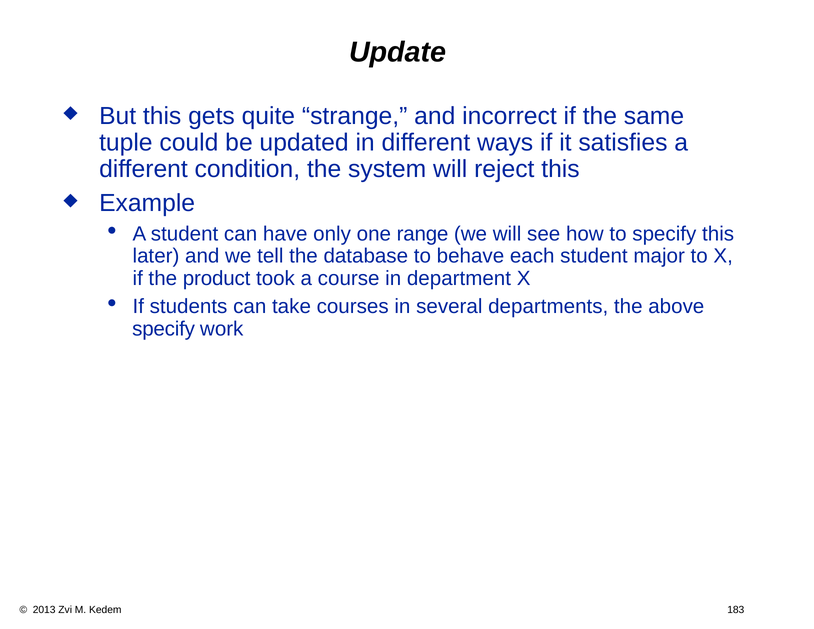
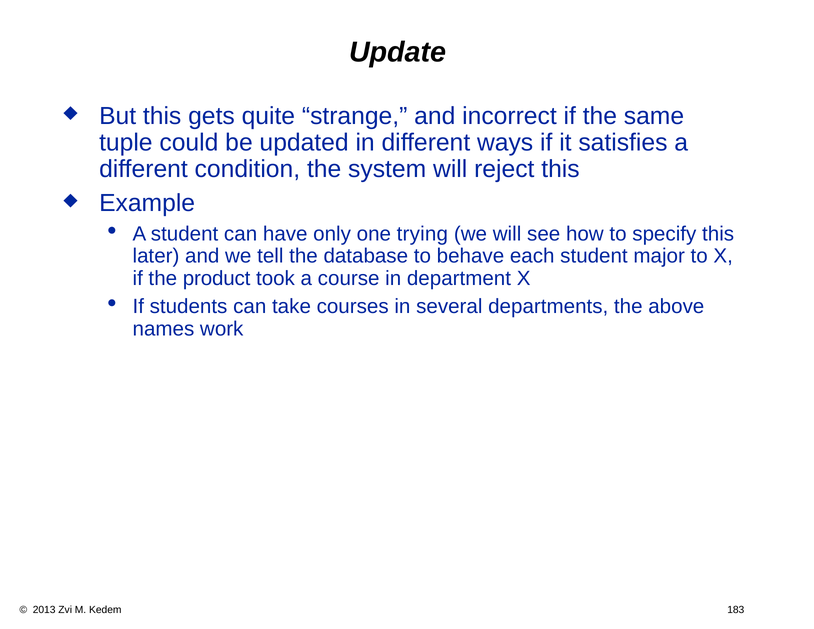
range: range -> trying (422, 234)
specify: specify -> names (163, 329)
